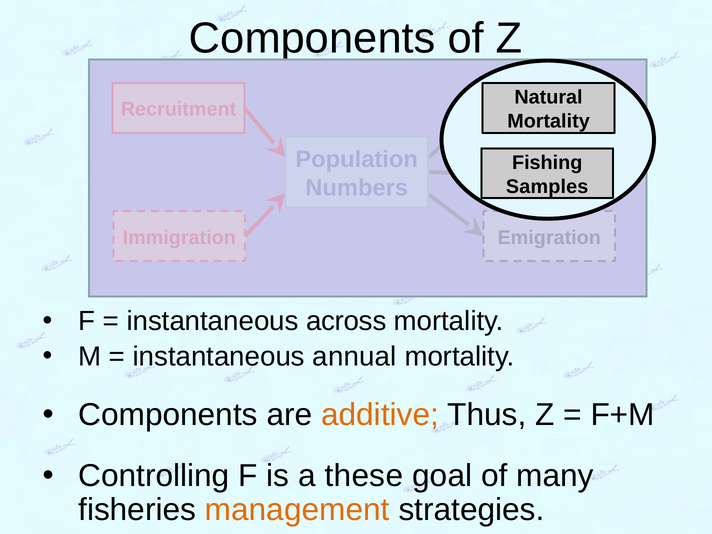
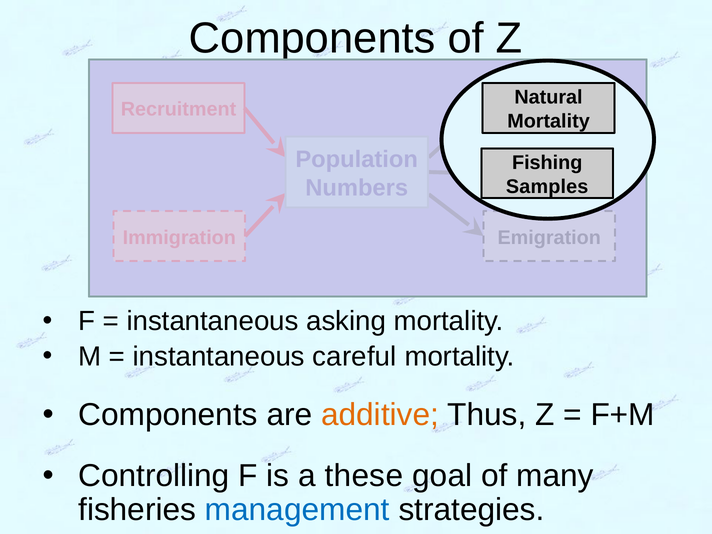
across: across -> asking (346, 321)
annual: annual -> careful (355, 356)
management colour: orange -> blue (297, 510)
